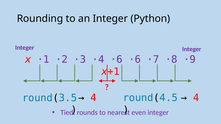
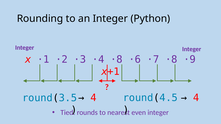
·4 ·6: ·6 -> ·8 (116, 60)
